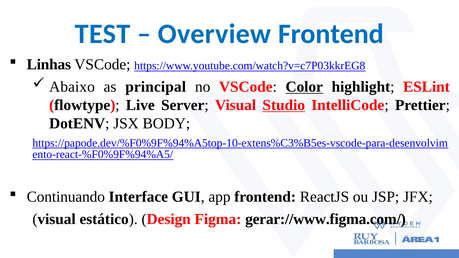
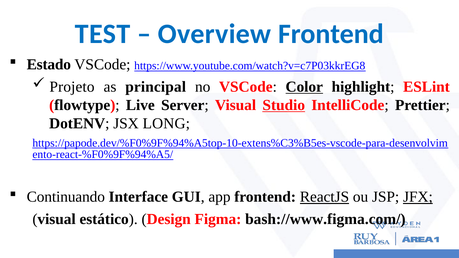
Linhas: Linhas -> Estado (49, 65)
Abaixo: Abaixo -> Projeto (72, 87)
BODY: BODY -> LONG (166, 124)
ReactJS underline: none -> present (324, 197)
JFX underline: none -> present (418, 197)
gerar://www.figma.com/: gerar://www.figma.com/ -> bash://www.figma.com/ (325, 219)
